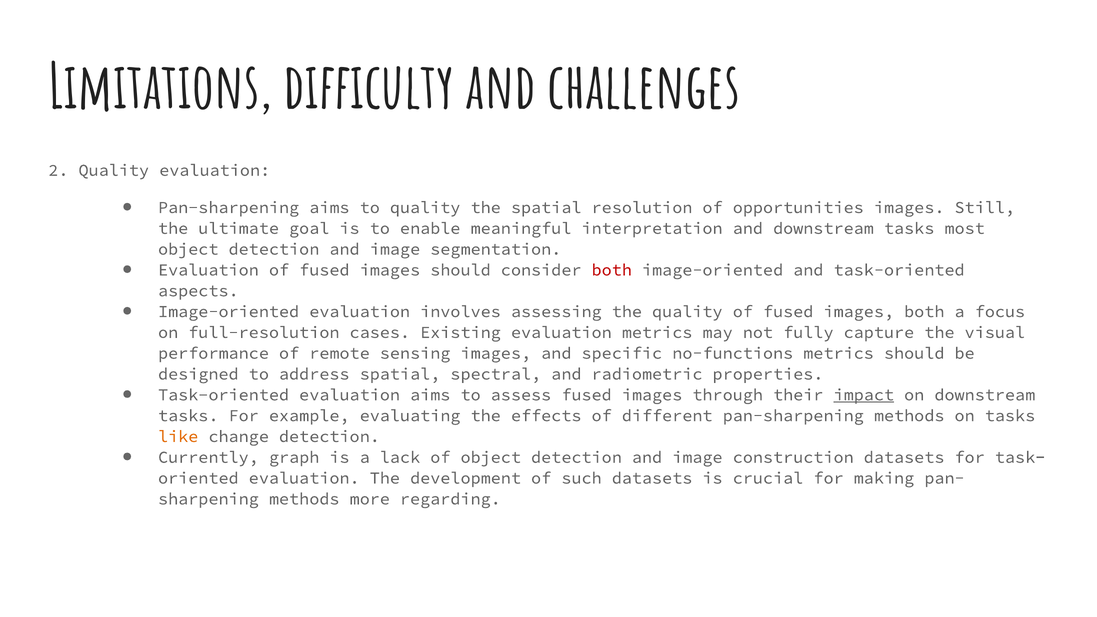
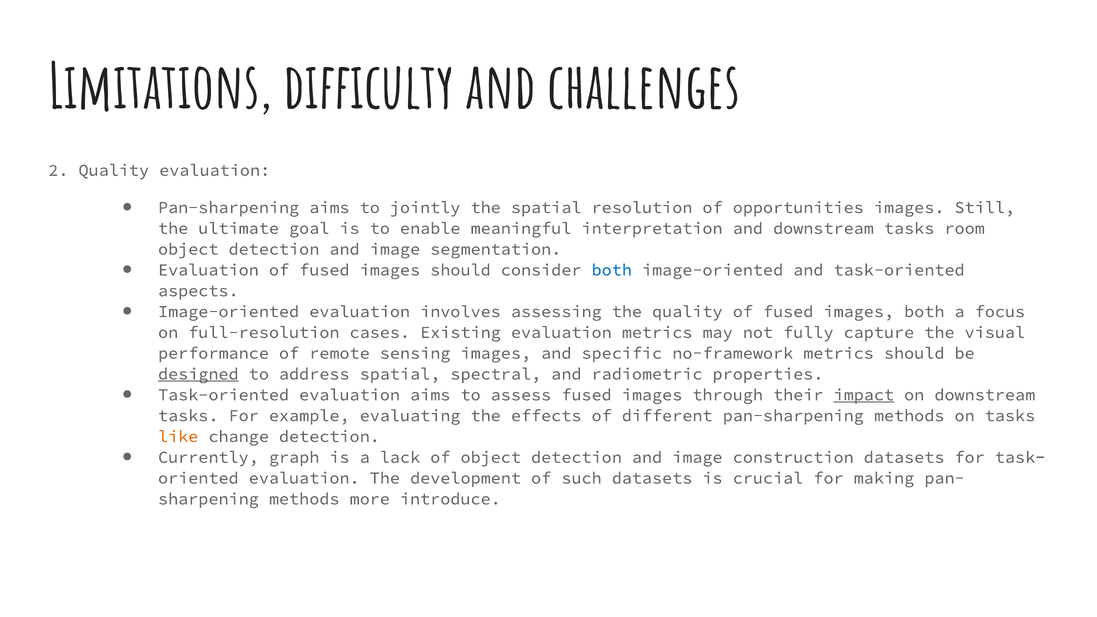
to quality: quality -> jointly (425, 208)
most: most -> room (965, 228)
both colour: red -> blue (612, 270)
no-functions: no-functions -> no-framework (733, 353)
designed underline: none -> present (198, 374)
regarding: regarding -> introduce (450, 499)
